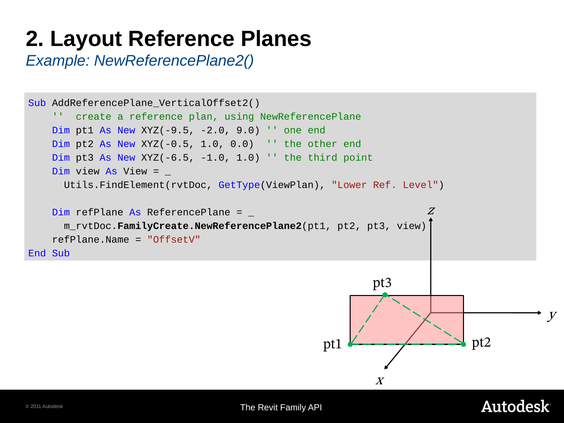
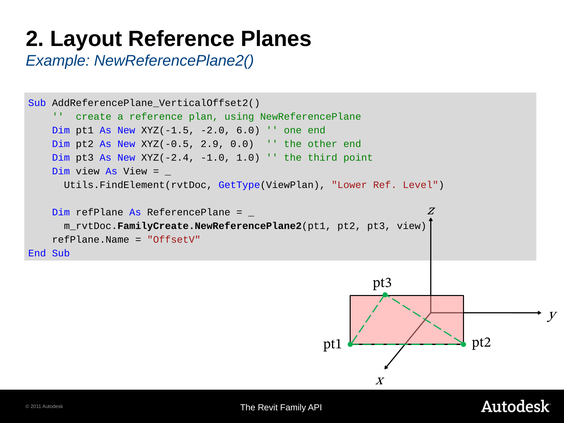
XYZ(-9.5: XYZ(-9.5 -> XYZ(-1.5 (168, 130)
9.0: 9.0 -> 6.0 (248, 130)
XYZ(-0.5 1.0: 1.0 -> 2.9 (213, 144)
XYZ(-6.5: XYZ(-6.5 -> XYZ(-2.4 (168, 158)
